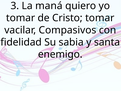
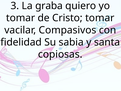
maná: maná -> graba (49, 6)
enemigo: enemigo -> copiosas (60, 54)
